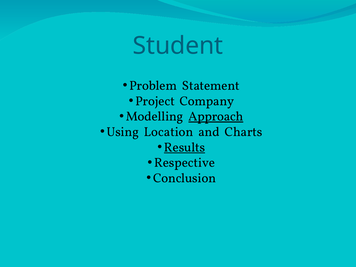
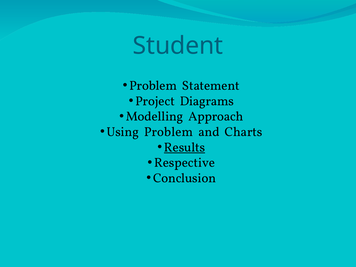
Company: Company -> Diagrams (207, 101)
Approach underline: present -> none (216, 116)
Using Location: Location -> Problem (169, 132)
